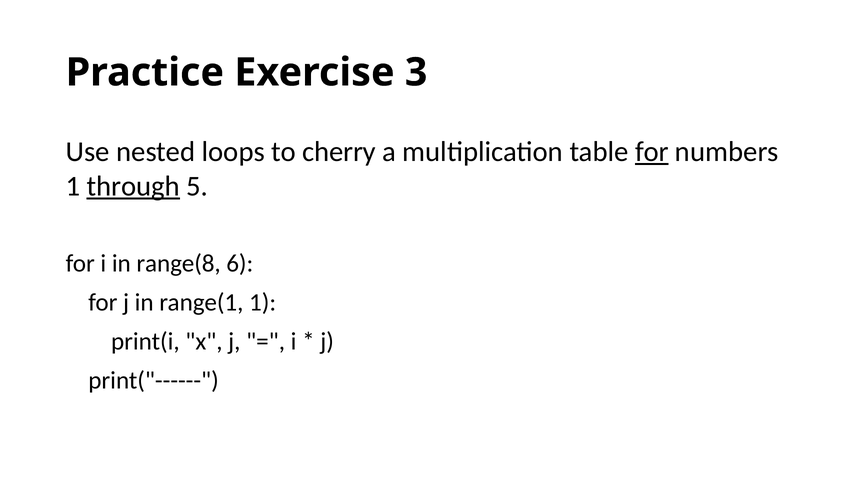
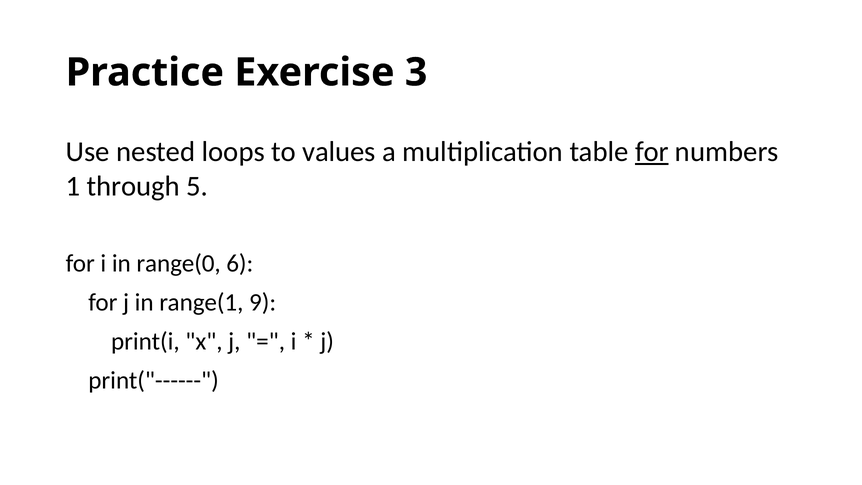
cherry: cherry -> values (339, 152)
through underline: present -> none (133, 186)
range(8: range(8 -> range(0 (179, 263)
range(1 1: 1 -> 9 (263, 302)
